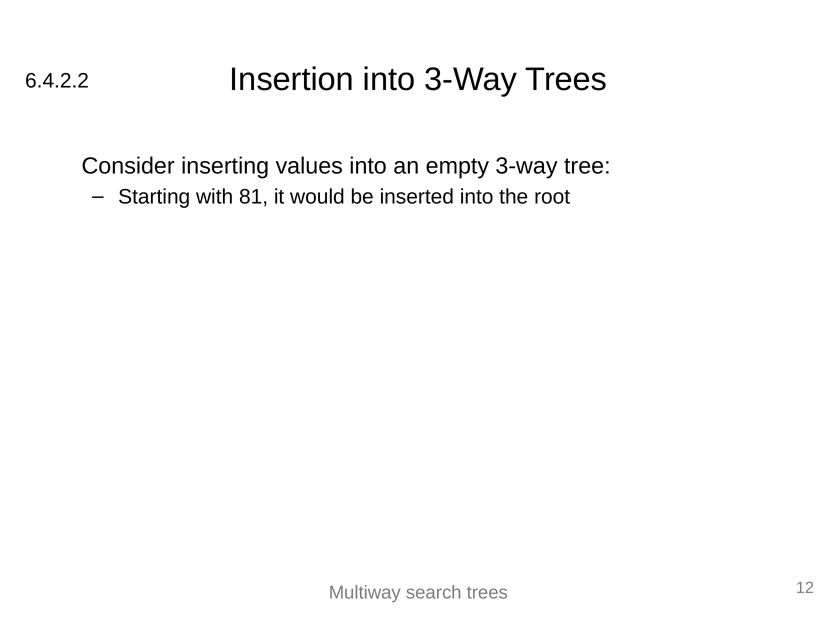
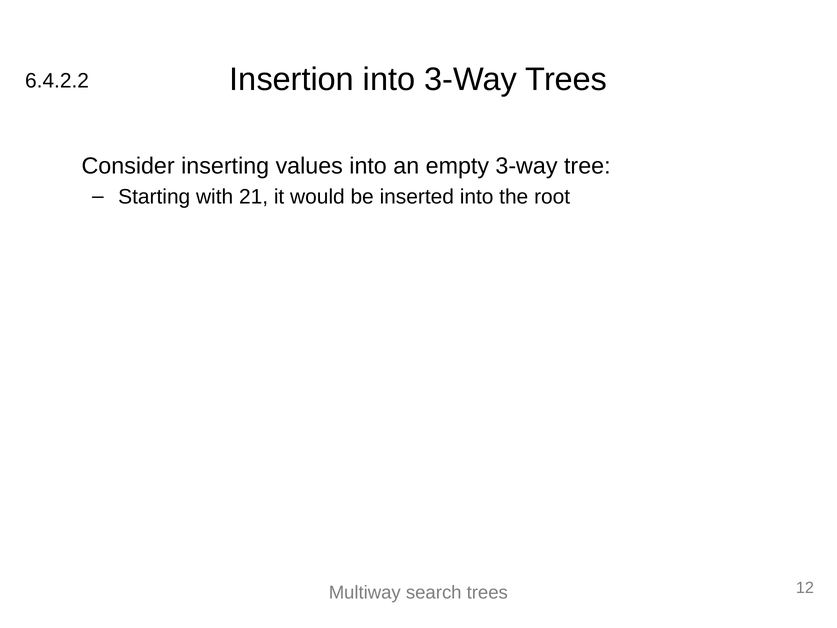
81: 81 -> 21 (254, 197)
